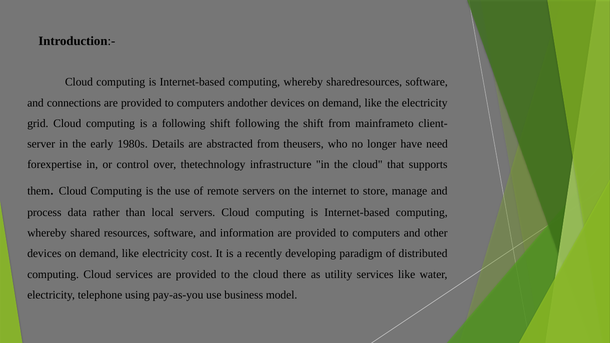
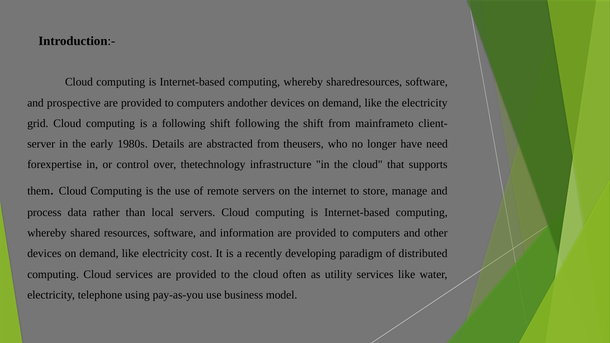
connections: connections -> prospective (74, 103)
there: there -> often (295, 274)
